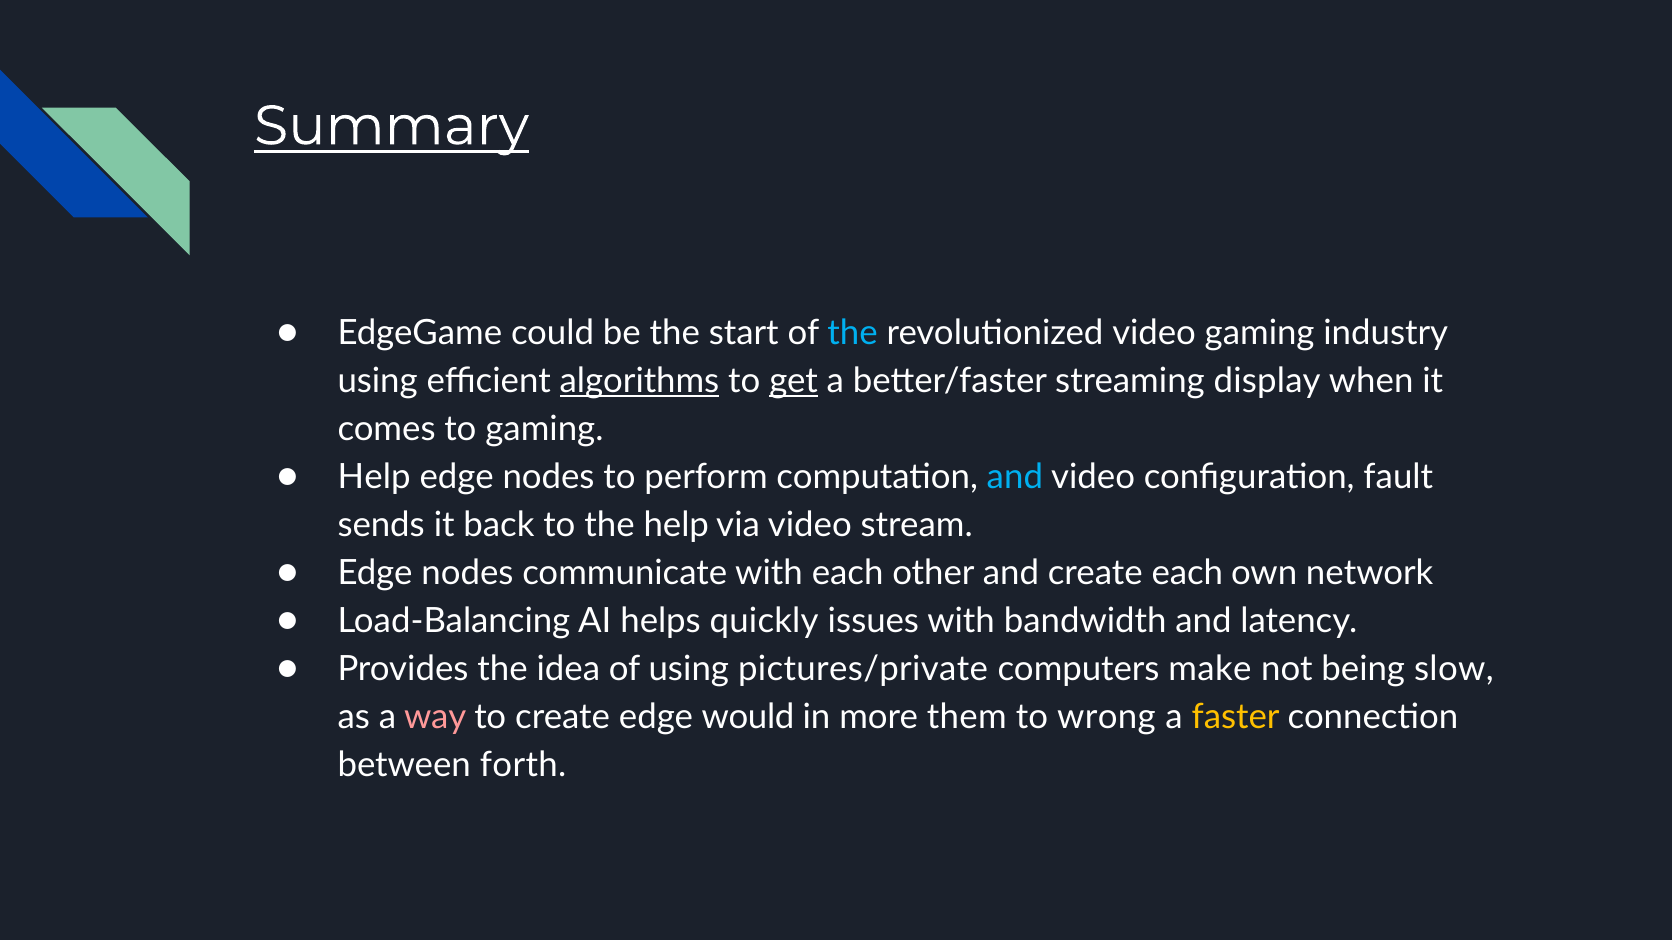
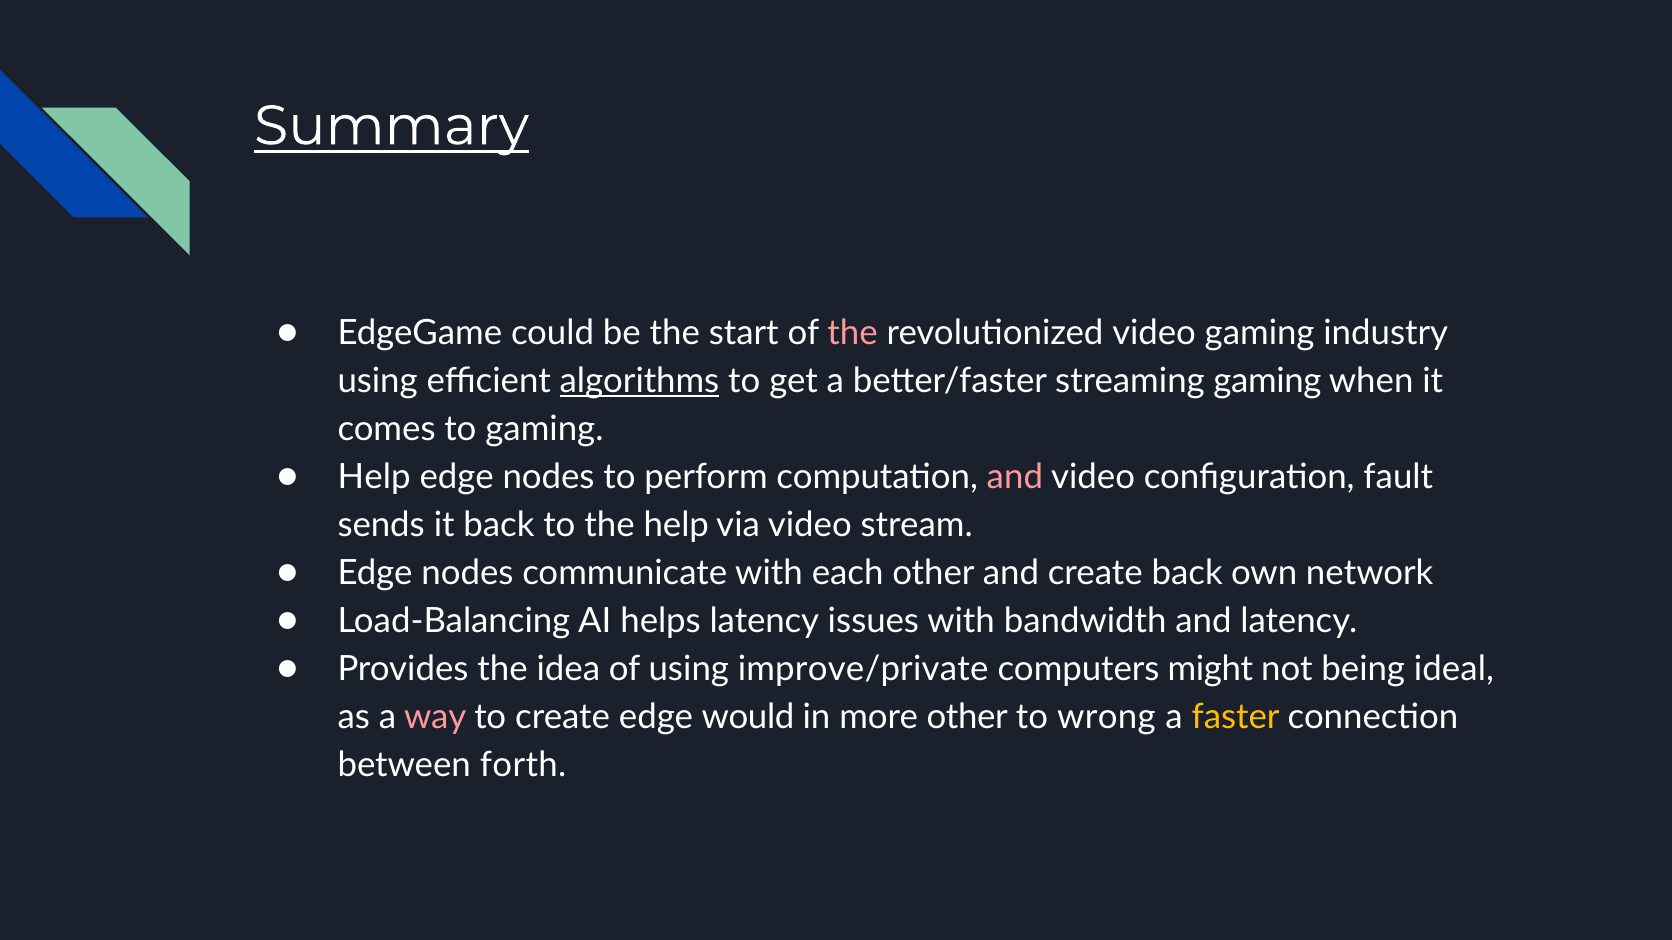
the colour: light blue -> pink (853, 333)
get underline: present -> none (794, 381)
streaming display: display -> gaming (1267, 381)
and colour: light blue -> pink (1015, 477)
create each: each -> back (1187, 573)
helps quickly: quickly -> latency (764, 621)
pictures/private: pictures/private -> improve/private (863, 669)
make: make -> might (1210, 669)
slow: slow -> ideal (1454, 669)
more them: them -> other (967, 717)
